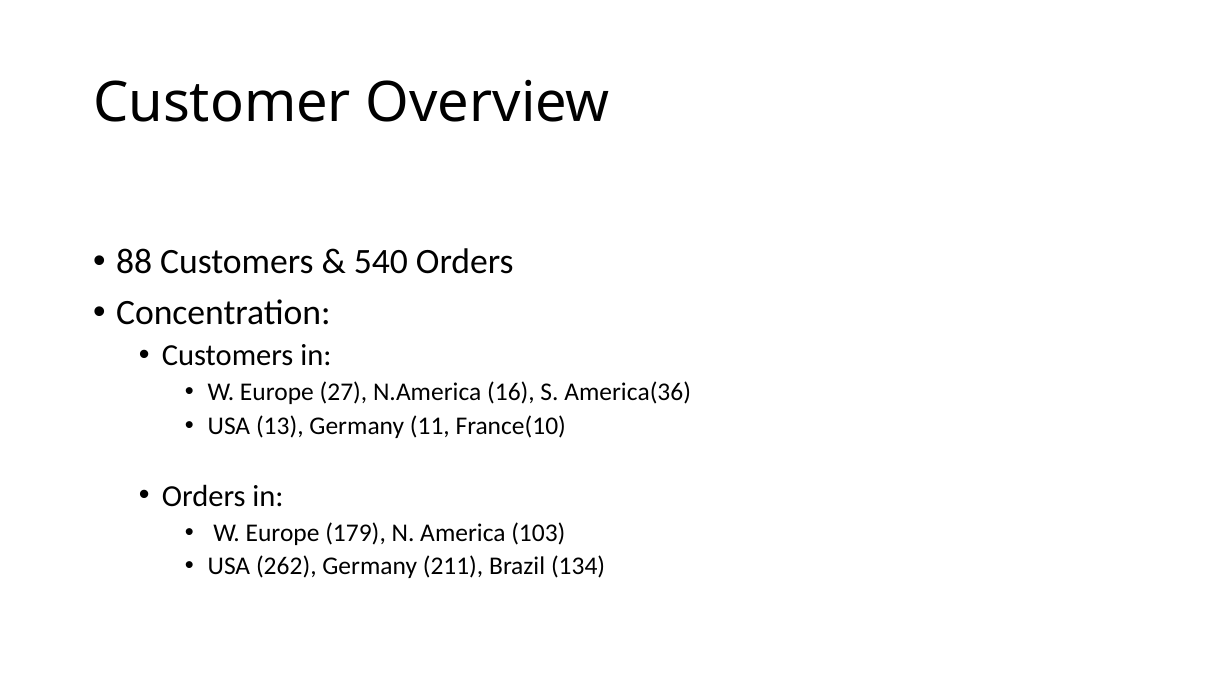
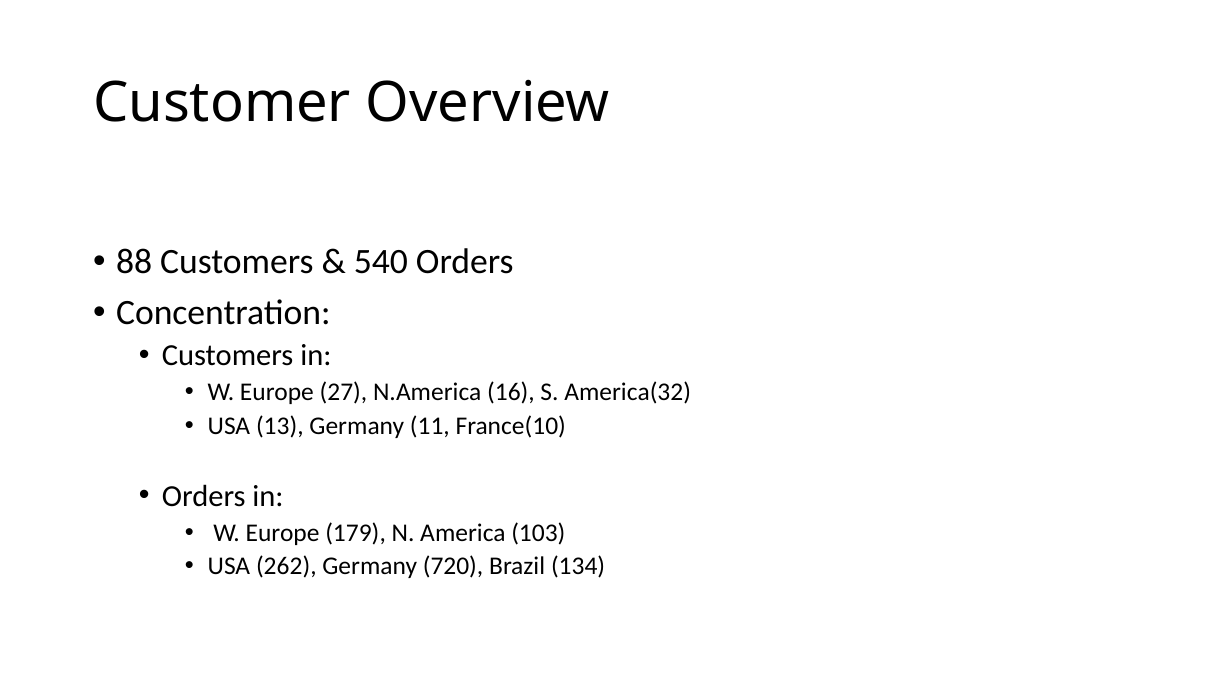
America(36: America(36 -> America(32 (628, 392)
211: 211 -> 720 (453, 567)
